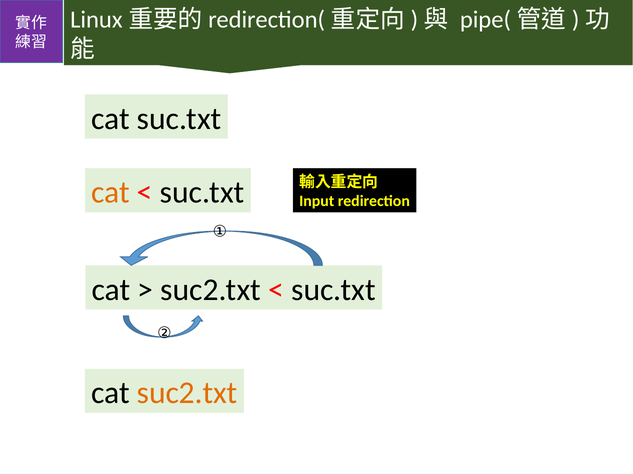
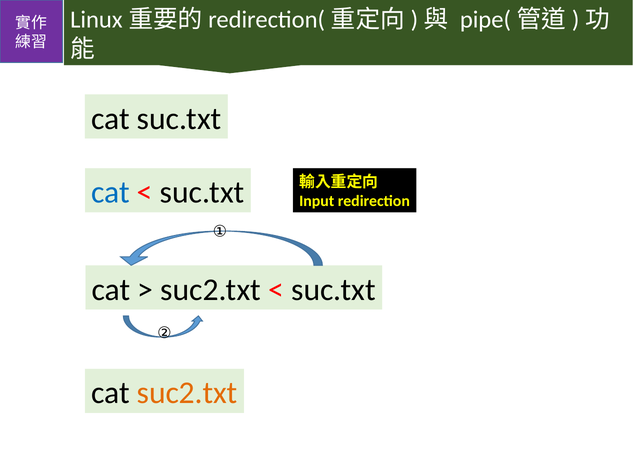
cat colour: orange -> blue (111, 193)
